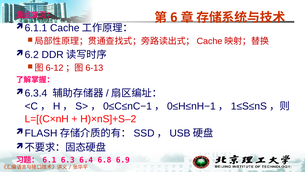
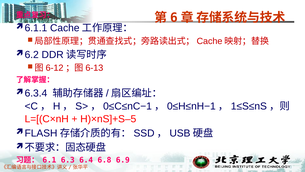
H)×nS]+S–2: H)×nS]+S–2 -> H)×nS]+S–5 (108, 119)
